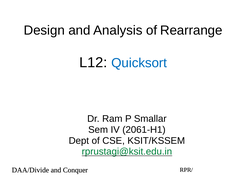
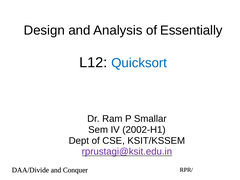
Rearrange: Rearrange -> Essentially (191, 30)
2061-H1: 2061-H1 -> 2002-H1 (144, 130)
rprustagi@ksit.edu.in colour: green -> purple (127, 152)
